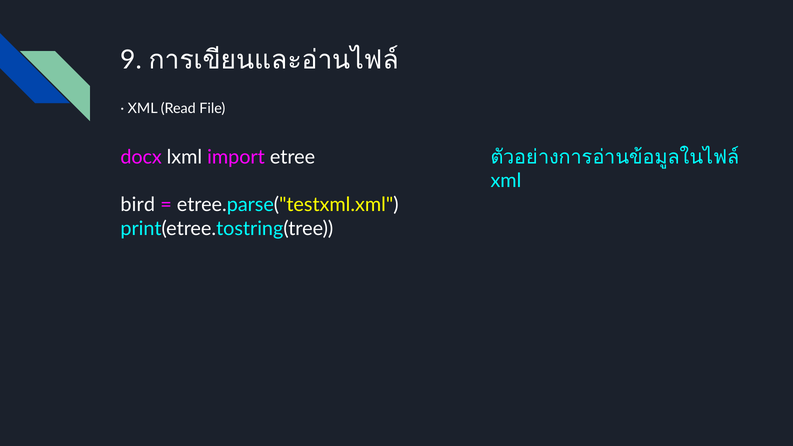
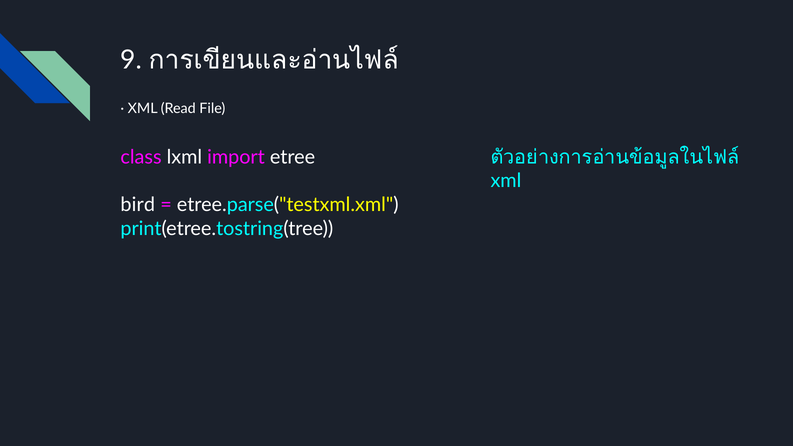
docx: docx -> class (141, 157)
